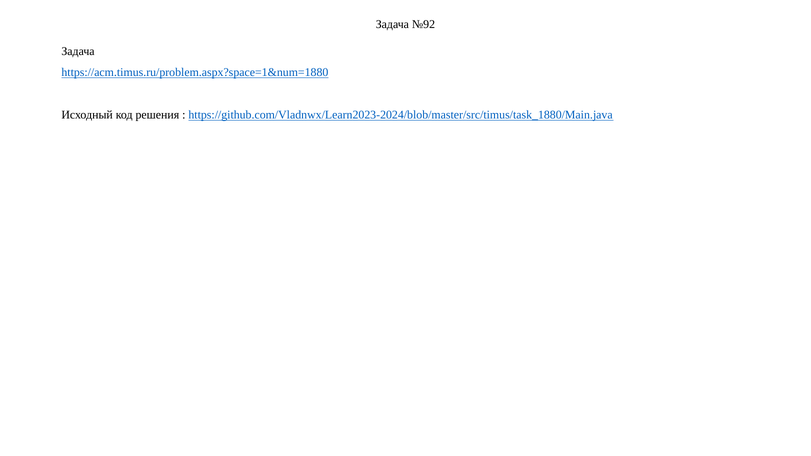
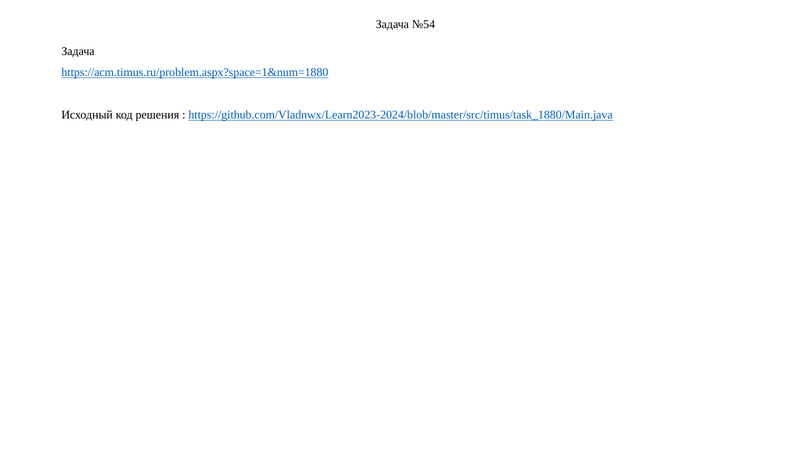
№92: №92 -> №54 (424, 24)
